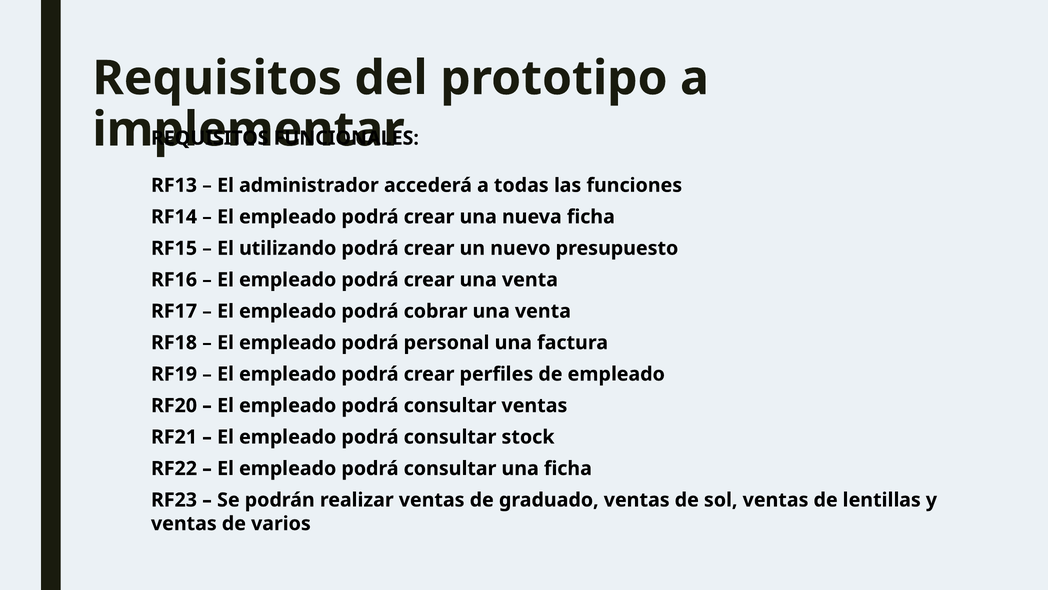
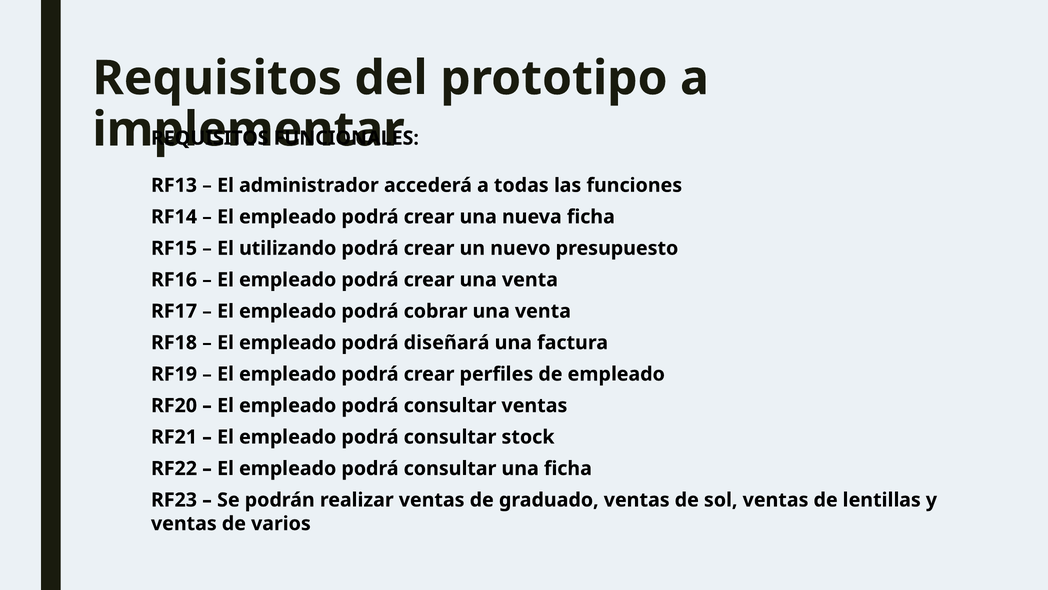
personal: personal -> diseñará (447, 342)
